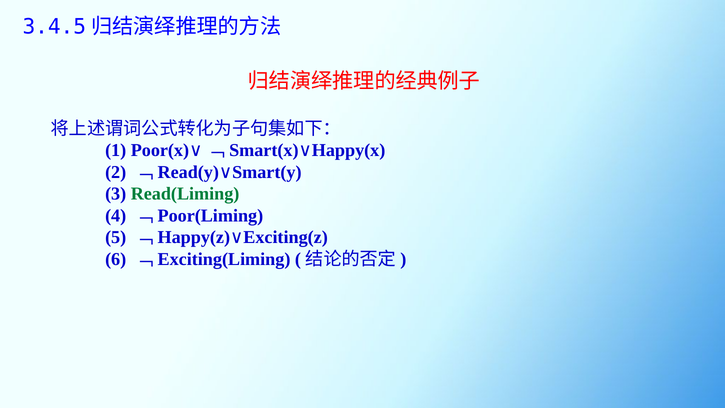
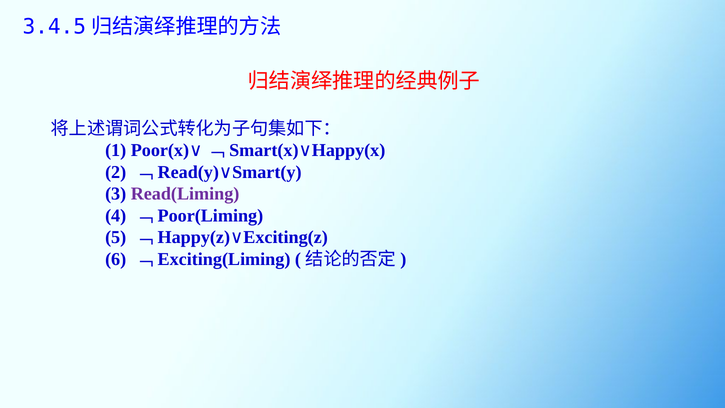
Read(Liming colour: green -> purple (185, 194)
